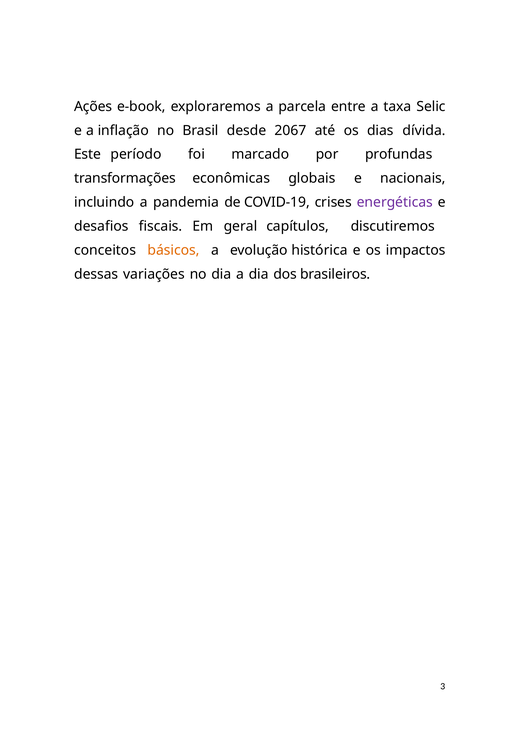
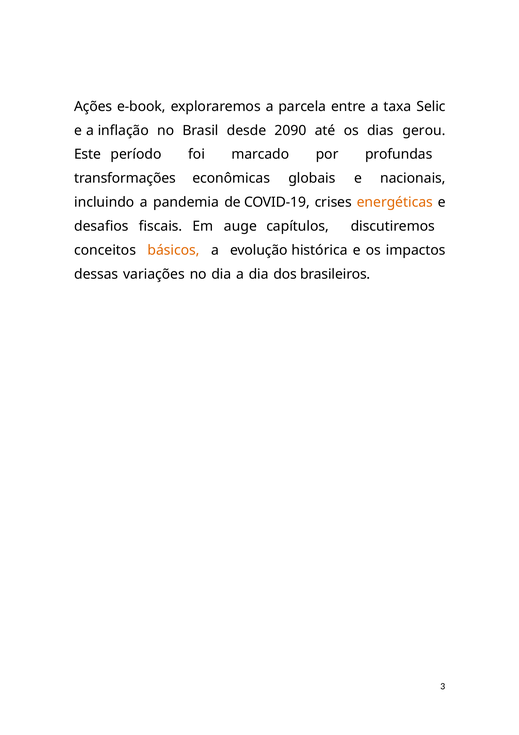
2067: 2067 -> 2090 (291, 130)
dívida: dívida -> gerou (424, 130)
energéticas colour: purple -> orange (395, 202)
geral: geral -> auge (240, 226)
